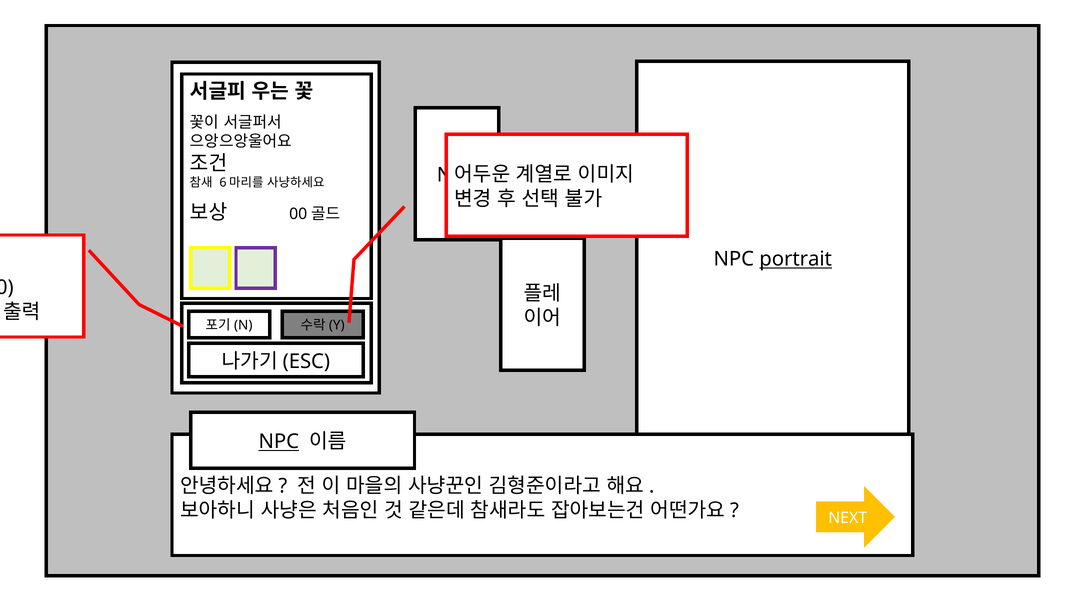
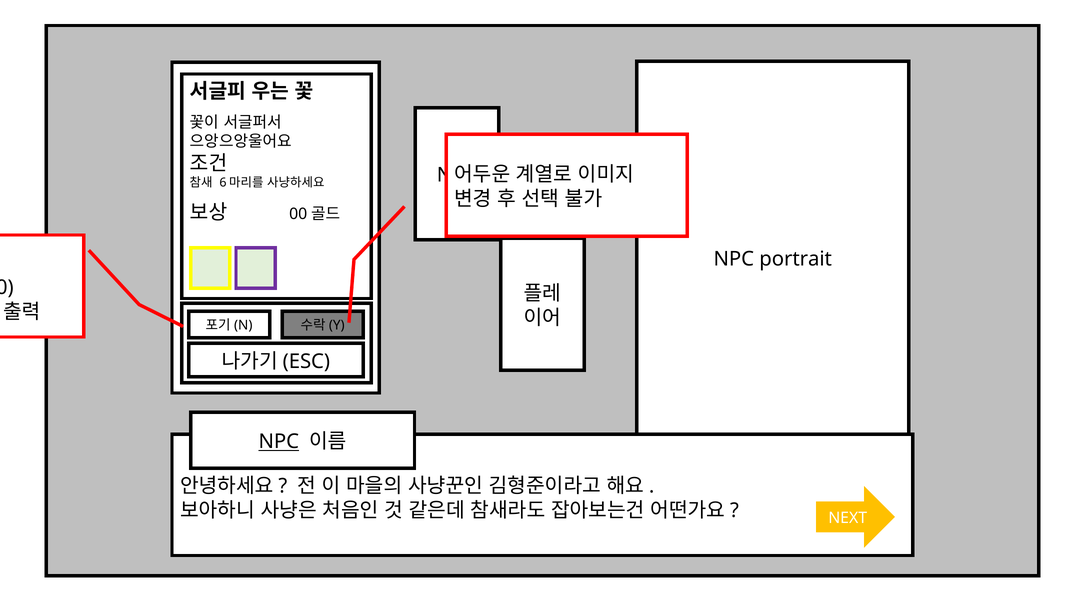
portrait underline: present -> none (796, 259)
